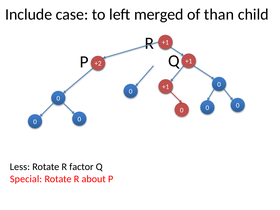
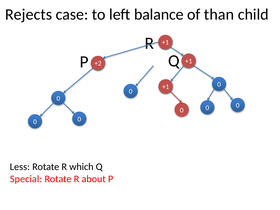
Include: Include -> Rejects (29, 14)
merged: merged -> balance (159, 14)
factor: factor -> which (81, 167)
